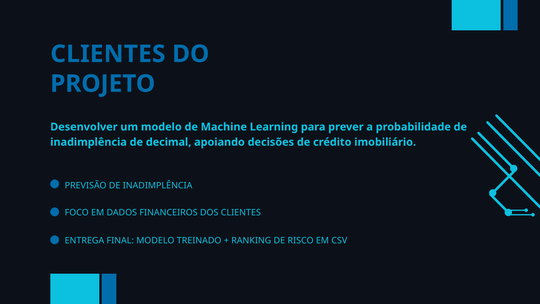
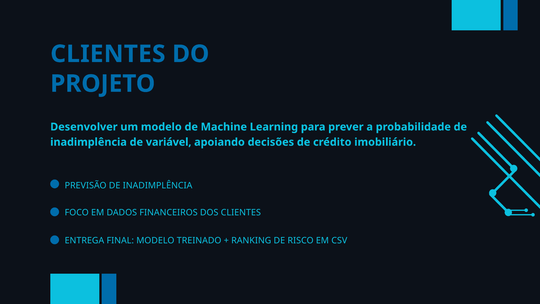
decimal: decimal -> variável (169, 142)
